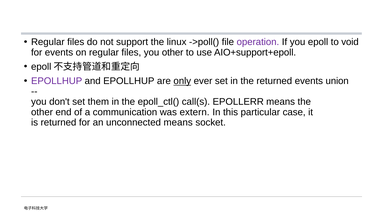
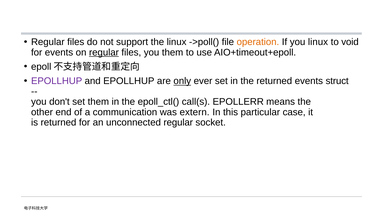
operation colour: purple -> orange (258, 42)
you epoll: epoll -> linux (318, 42)
regular underline: none -> present (104, 52)
you other: other -> them (173, 52)
AIO+support+epoll: AIO+support+epoll -> AIO+timeout+epoll (255, 52)
union: union -> struct (337, 81)
unconnected means: means -> regular (178, 122)
